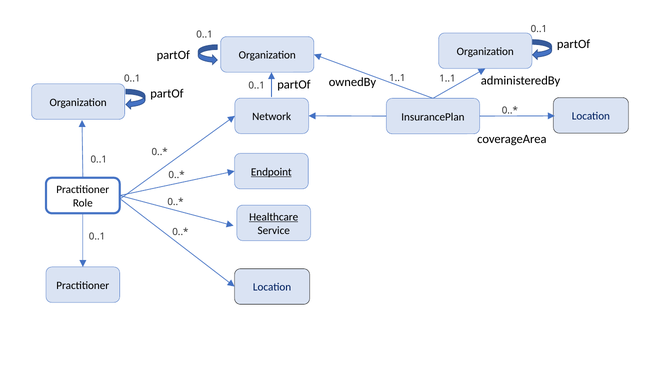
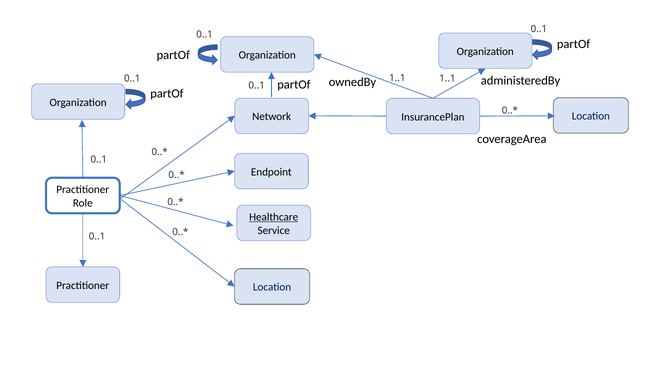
Endpoint underline: present -> none (271, 172)
